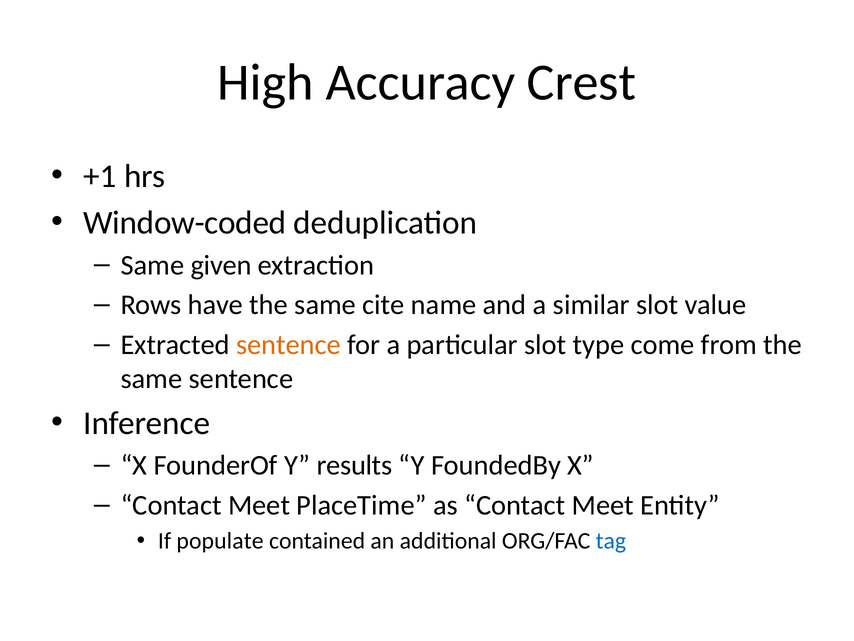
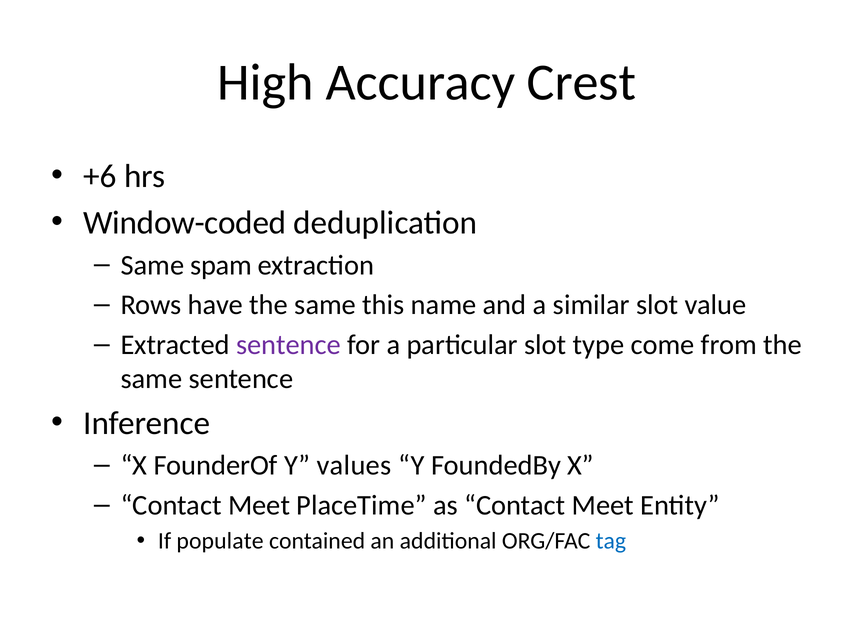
+1: +1 -> +6 (100, 176)
given: given -> spam (221, 265)
cite: cite -> this (383, 305)
sentence colour: orange -> purple (288, 345)
results: results -> values (354, 465)
